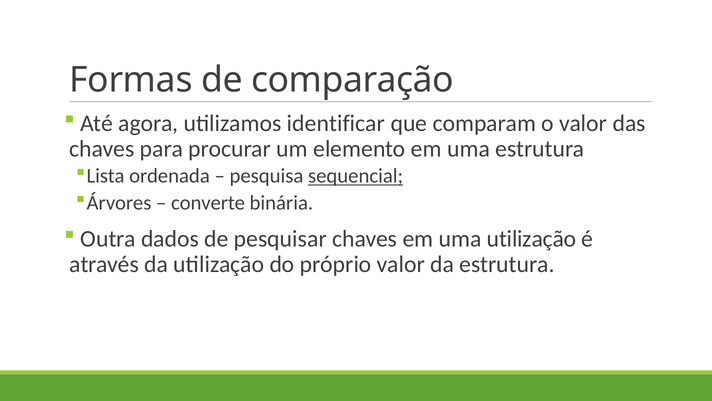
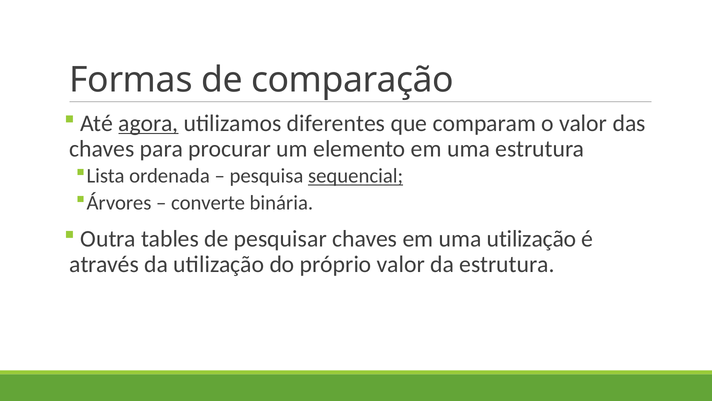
agora underline: none -> present (148, 123)
identificar: identificar -> diferentes (336, 123)
dados: dados -> tables (170, 239)
